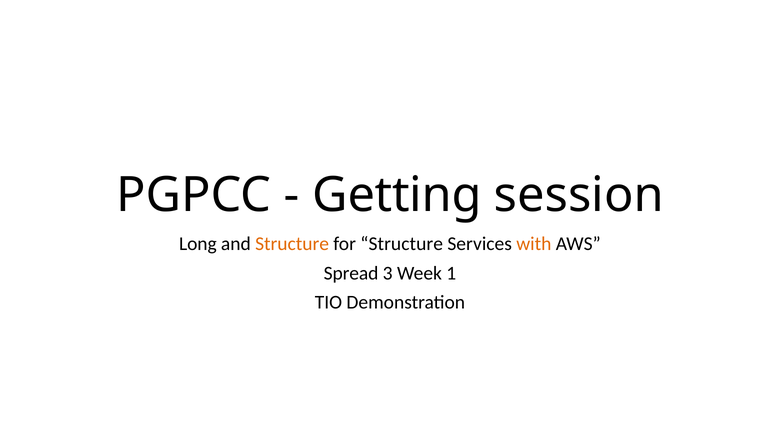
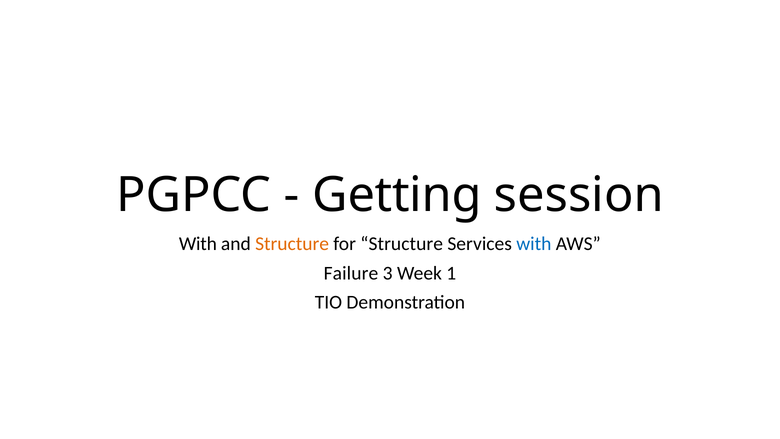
Long: Long -> With (198, 244)
with colour: orange -> blue (534, 244)
Spread: Spread -> Failure (351, 273)
